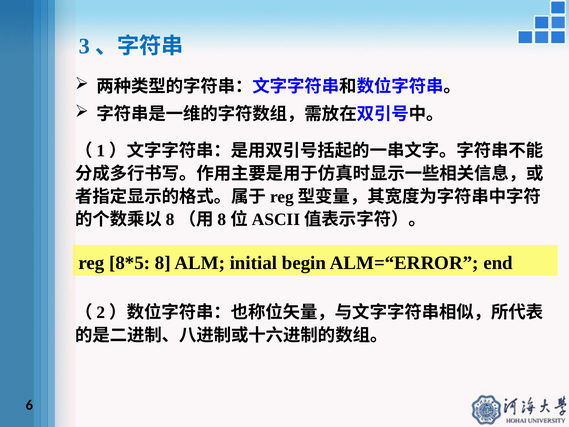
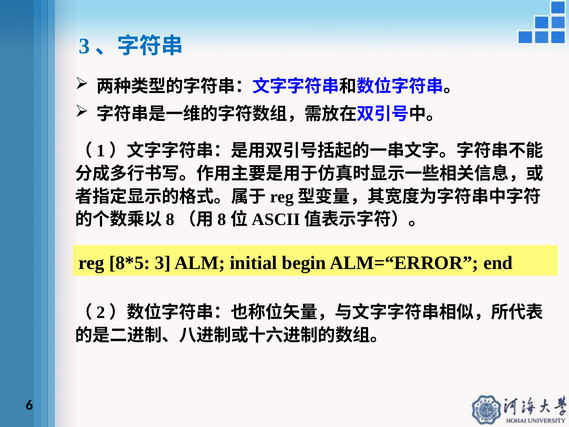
8: 8 -> 3 (163, 263)
